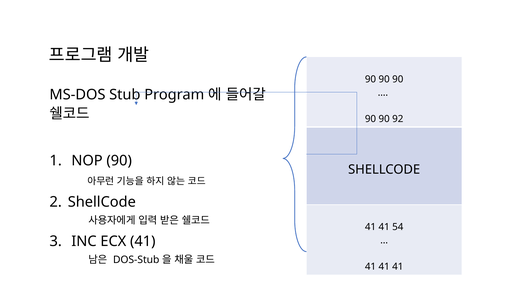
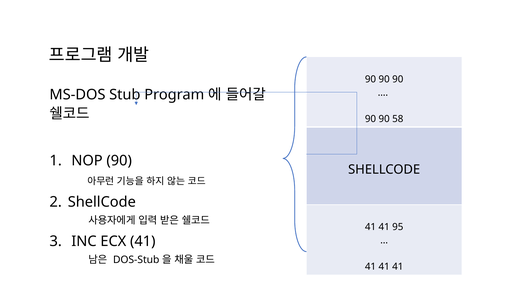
92: 92 -> 58 (398, 119)
54: 54 -> 95 (398, 227)
